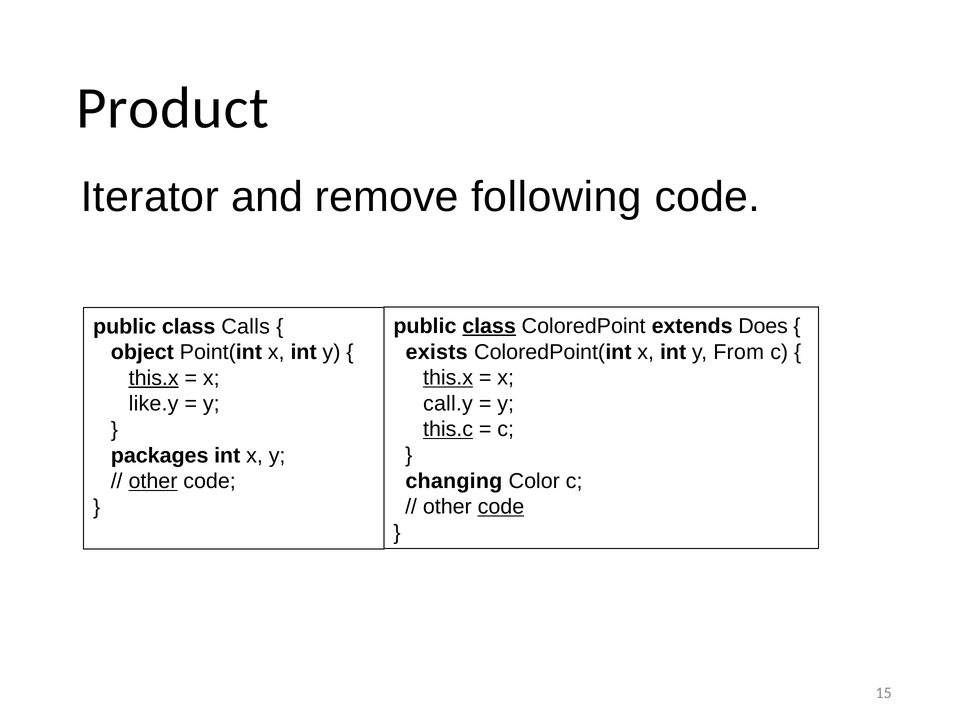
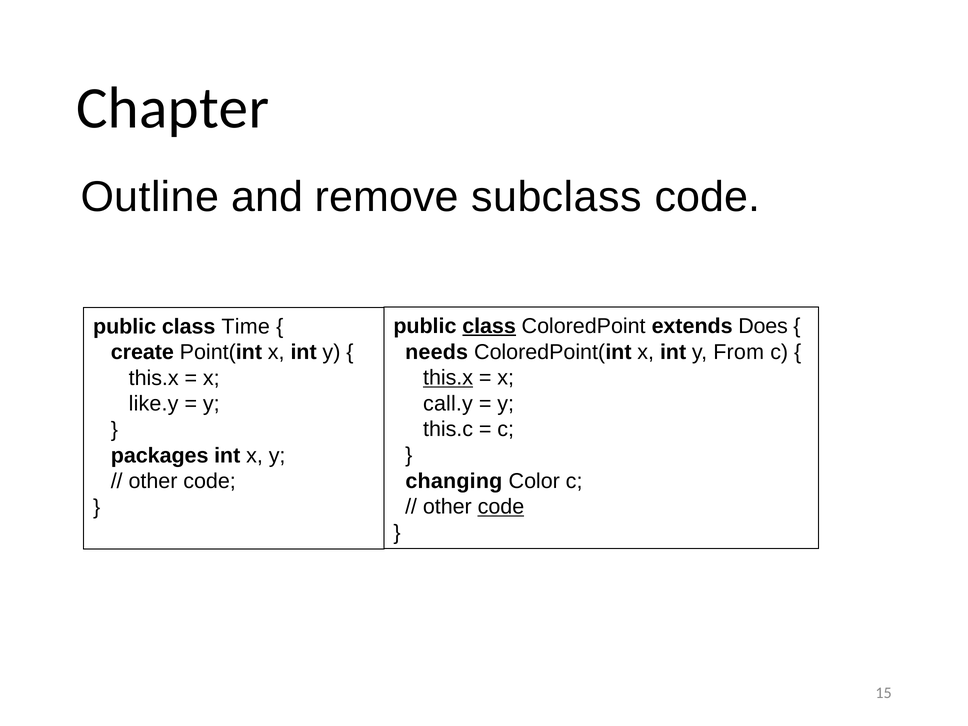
Product: Product -> Chapter (173, 108)
Iterator: Iterator -> Outline (150, 197)
following: following -> subclass (556, 197)
Calls: Calls -> Time (246, 326)
exists: exists -> needs (437, 352)
object: object -> create (142, 352)
this.x underline: present -> none (154, 378)
this.c underline: present -> none (448, 429)
other underline: present -> none (153, 481)
